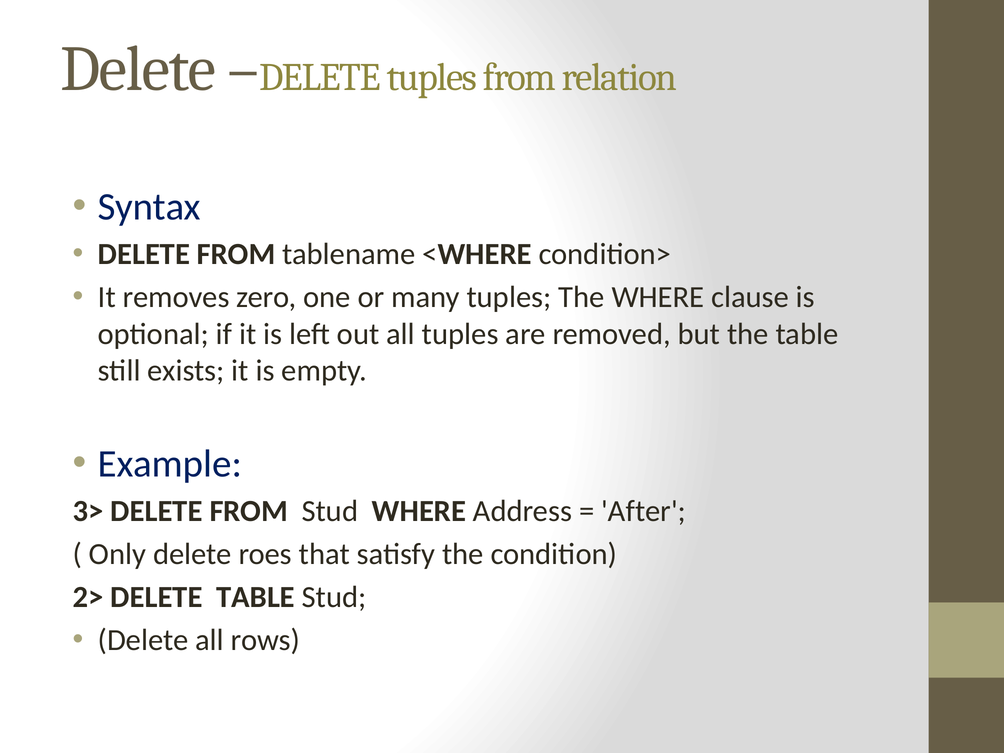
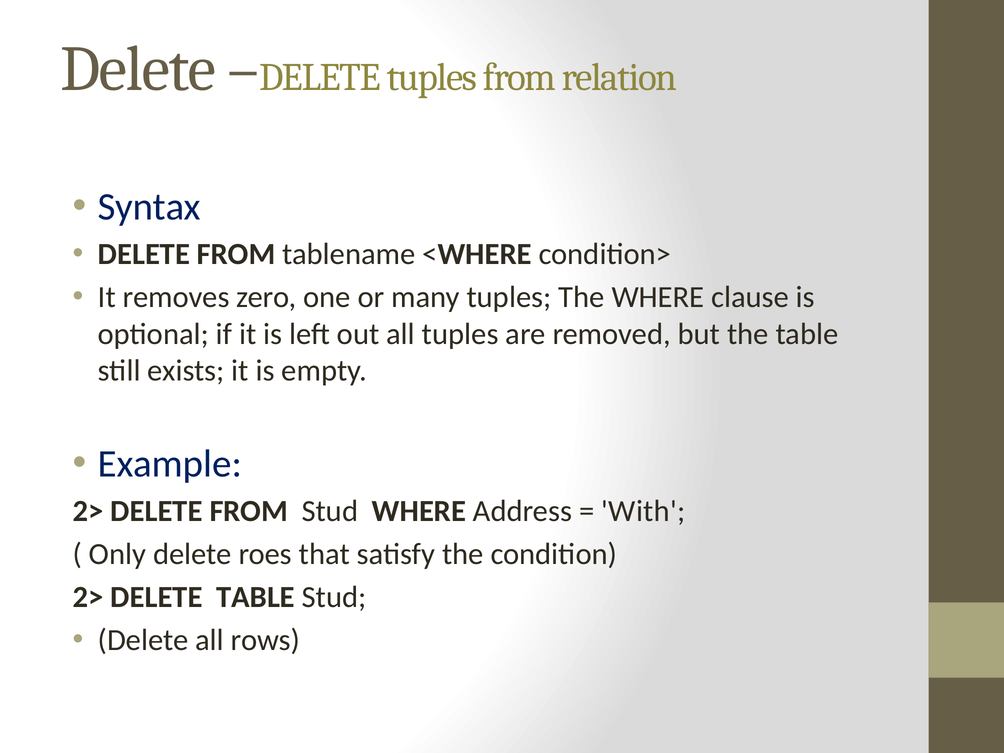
3>: 3> -> 2> (88, 511)
After: After -> With (643, 511)
